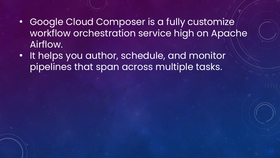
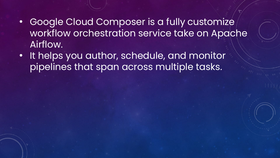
high: high -> take (184, 33)
